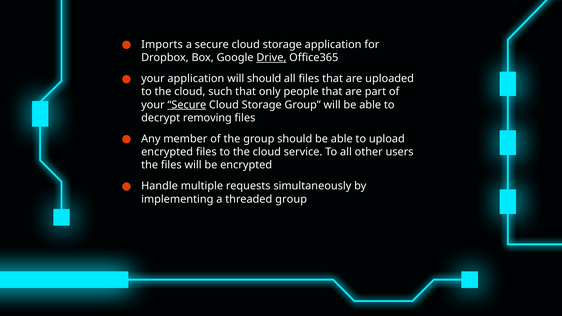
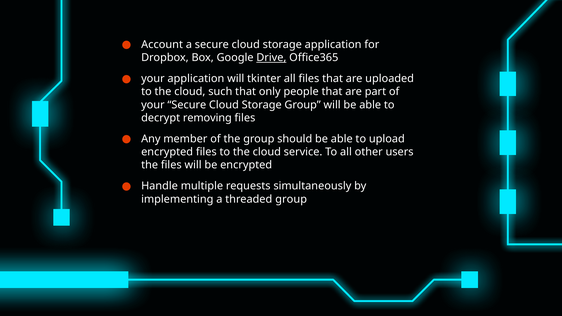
Imports: Imports -> Account (162, 45)
will should: should -> tkinter (264, 79)
Secure underline: present -> none (187, 105)
